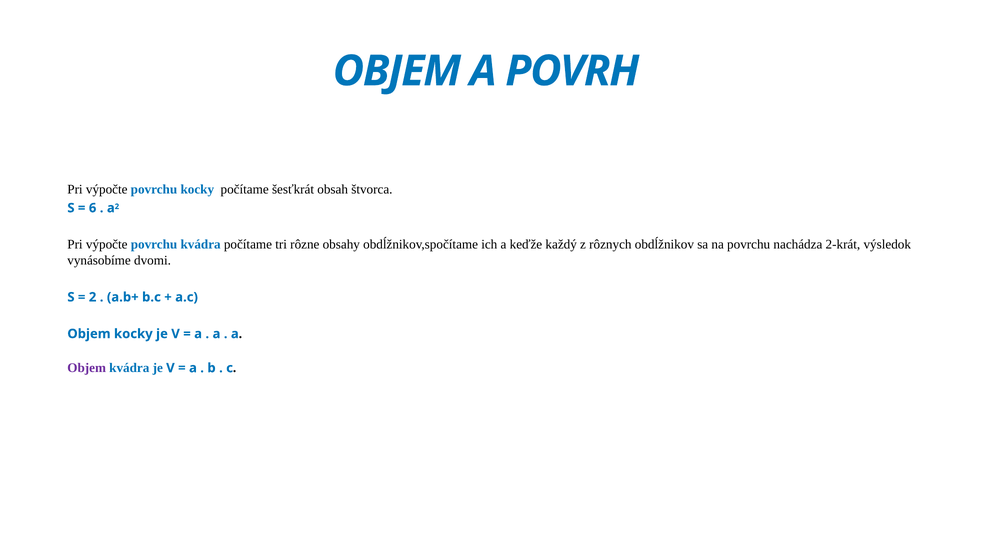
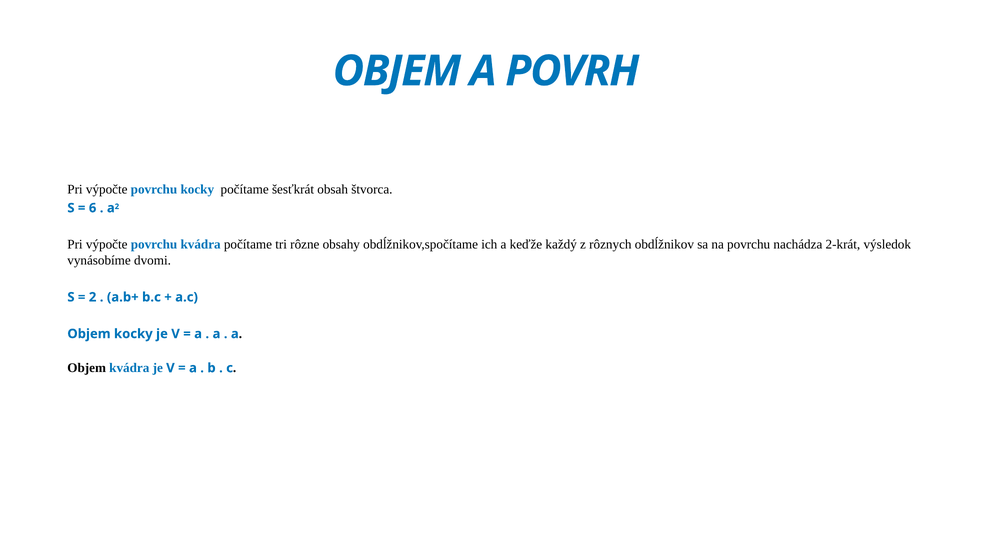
Objem colour: purple -> black (87, 368)
